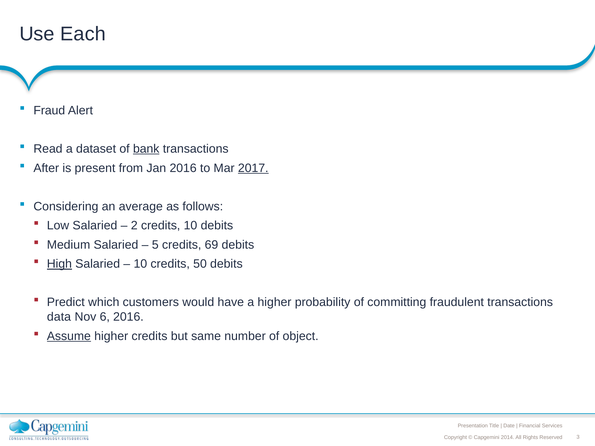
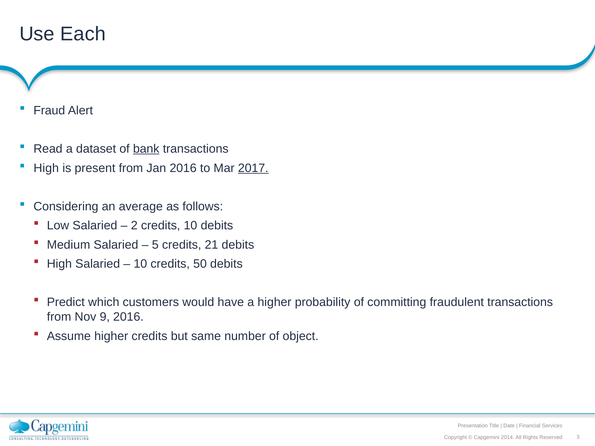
After: After -> High (46, 168)
69: 69 -> 21 (211, 245)
High underline: present -> none (59, 264)
data: data -> from (59, 317)
6: 6 -> 9 (105, 317)
Assume underline: present -> none (69, 336)
